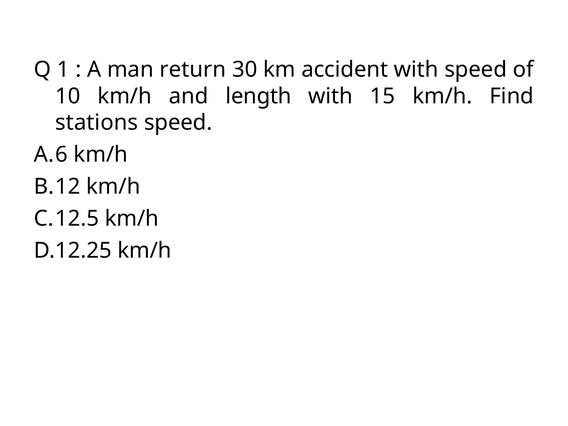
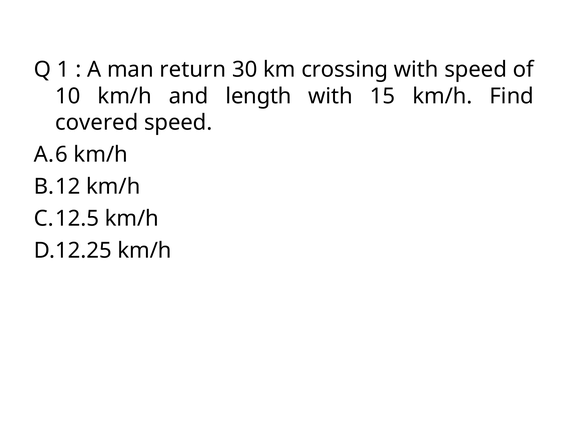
accident: accident -> crossing (345, 70)
stations: stations -> covered (97, 122)
